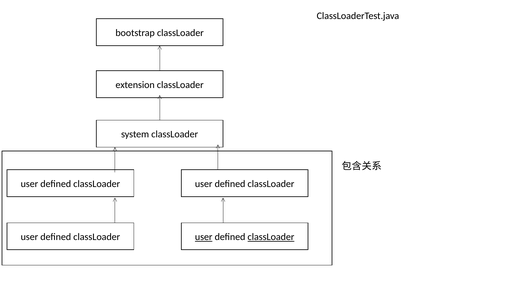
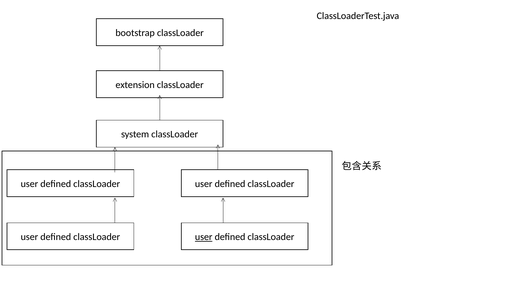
classLoader underline: present -> none (271, 237)
